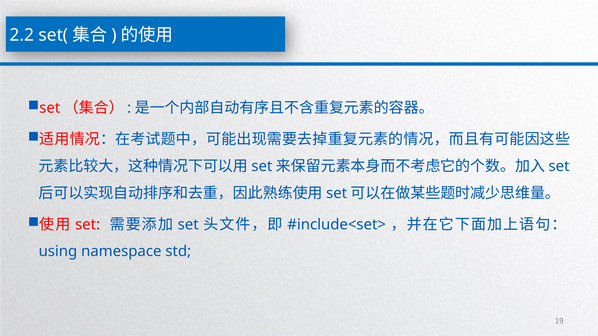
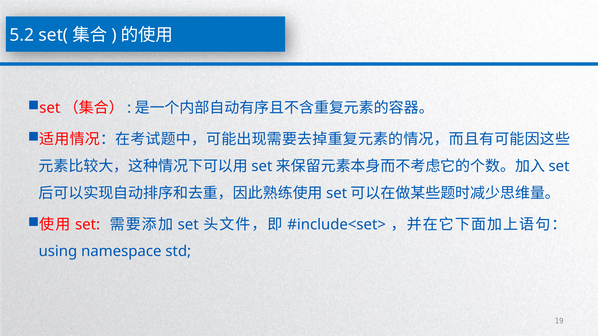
2.2: 2.2 -> 5.2 (22, 35)
